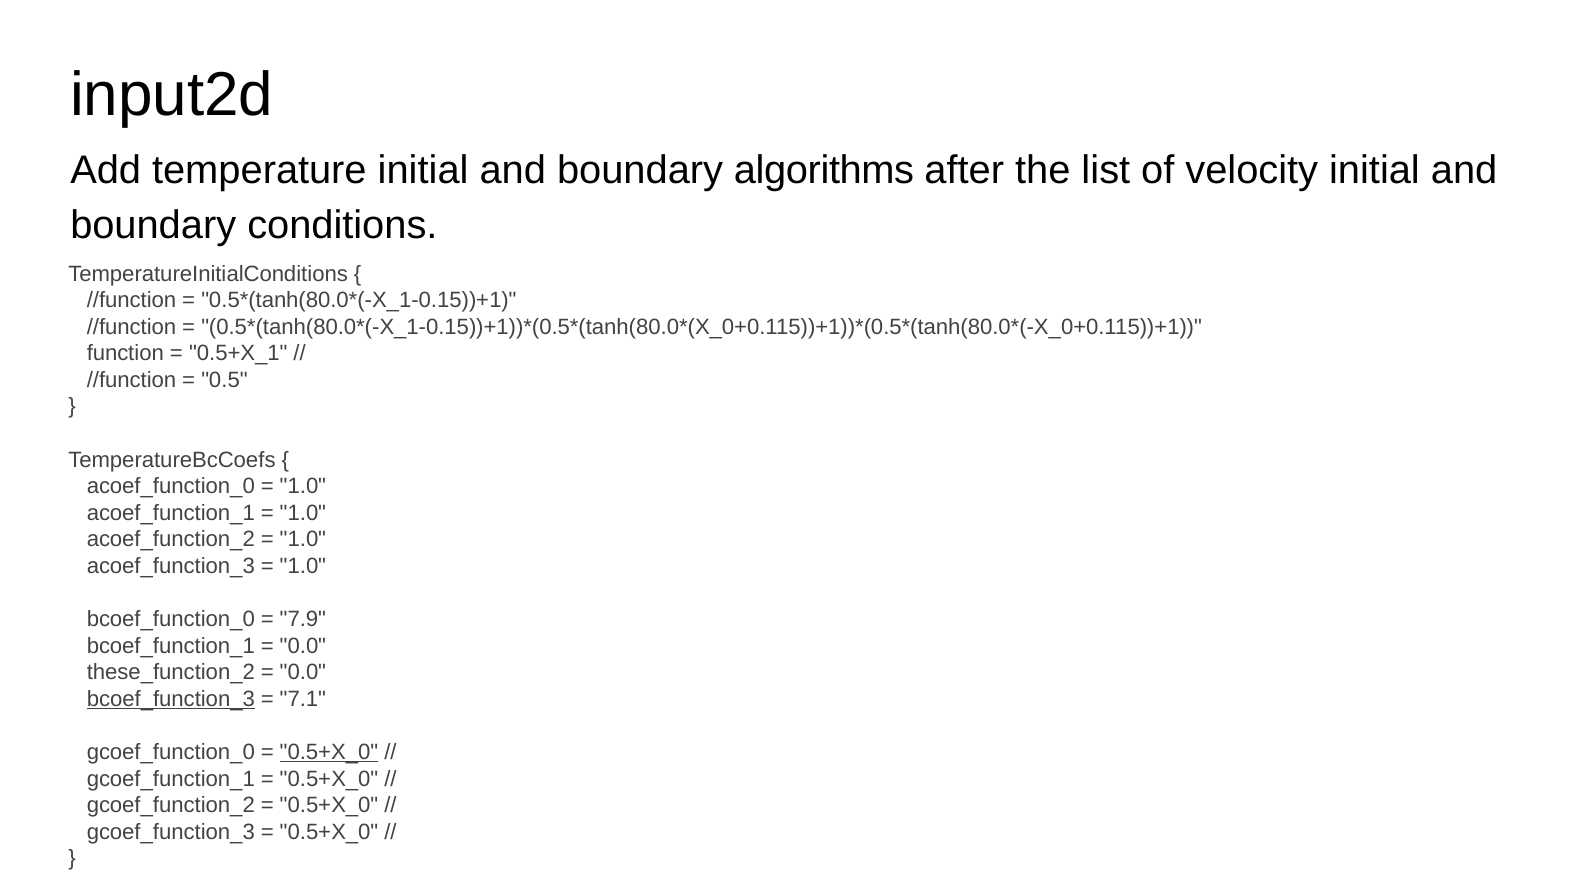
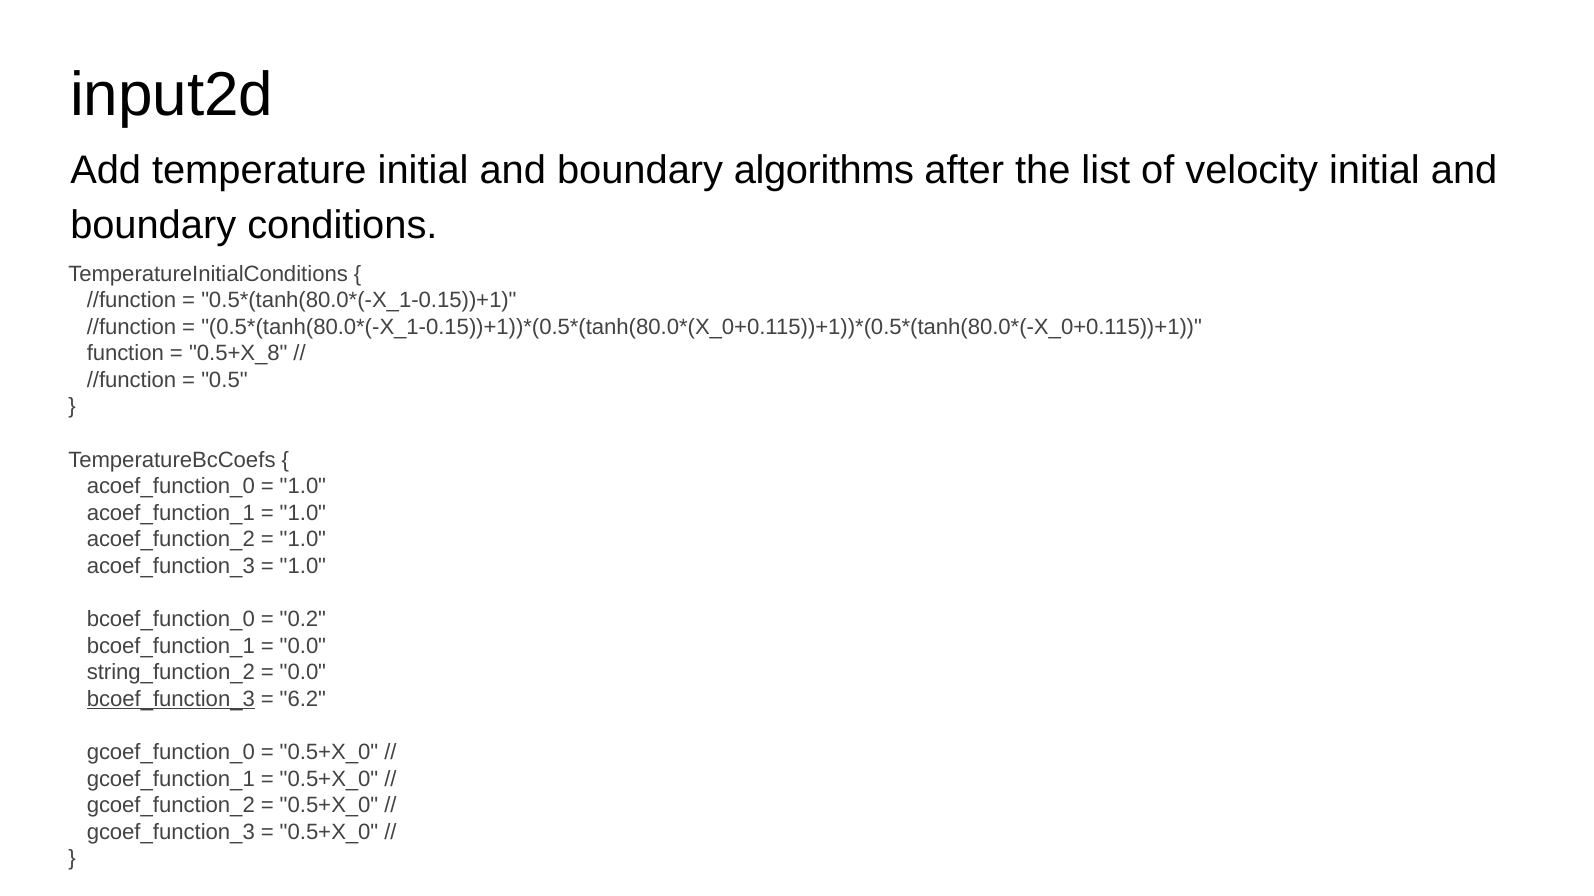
0.5+X_1: 0.5+X_1 -> 0.5+X_8 (238, 354)
7.9: 7.9 -> 0.2 (303, 620)
these_function_2: these_function_2 -> string_function_2 (171, 673)
7.1: 7.1 -> 6.2 (303, 700)
0.5+X_0 underline: present -> none (329, 753)
